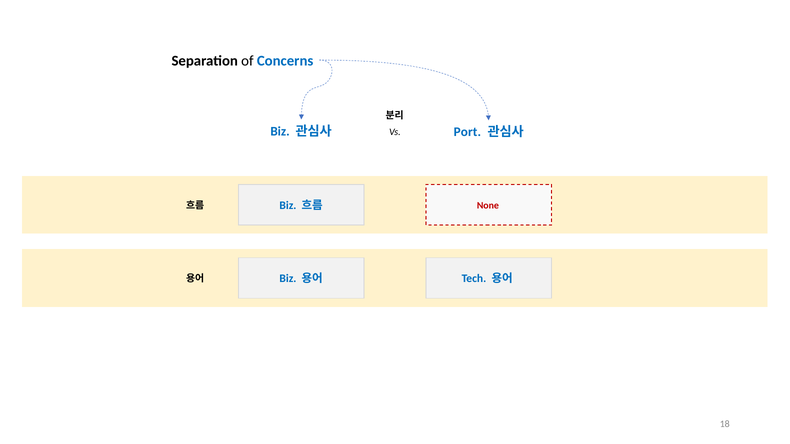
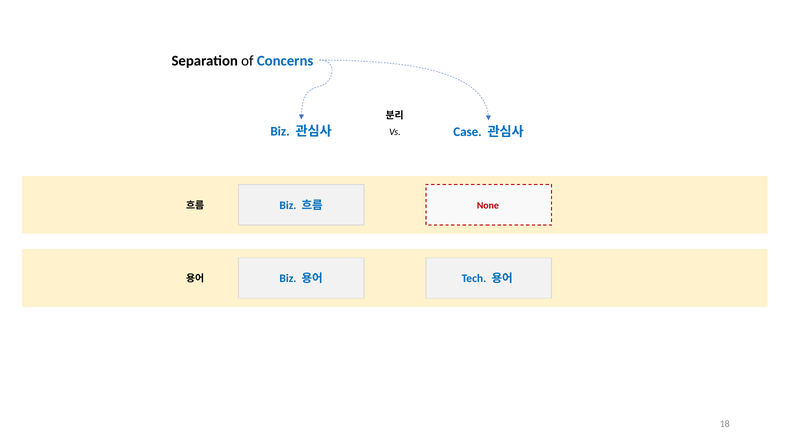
Port: Port -> Case (467, 132)
